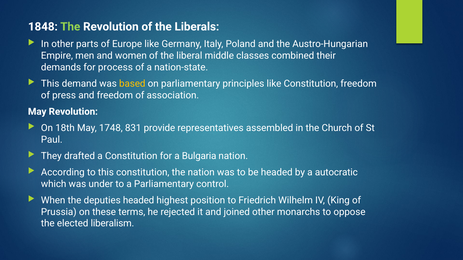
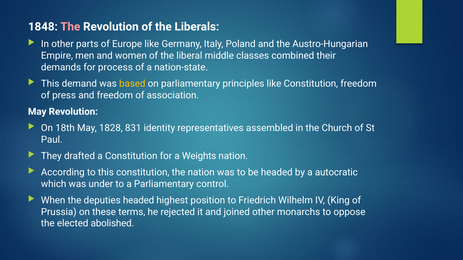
The colour: light green -> pink (70, 27)
1748: 1748 -> 1828 (111, 128)
provide: provide -> identity (159, 128)
Bulgaria: Bulgaria -> Weights (199, 156)
liberalism: liberalism -> abolished (112, 224)
